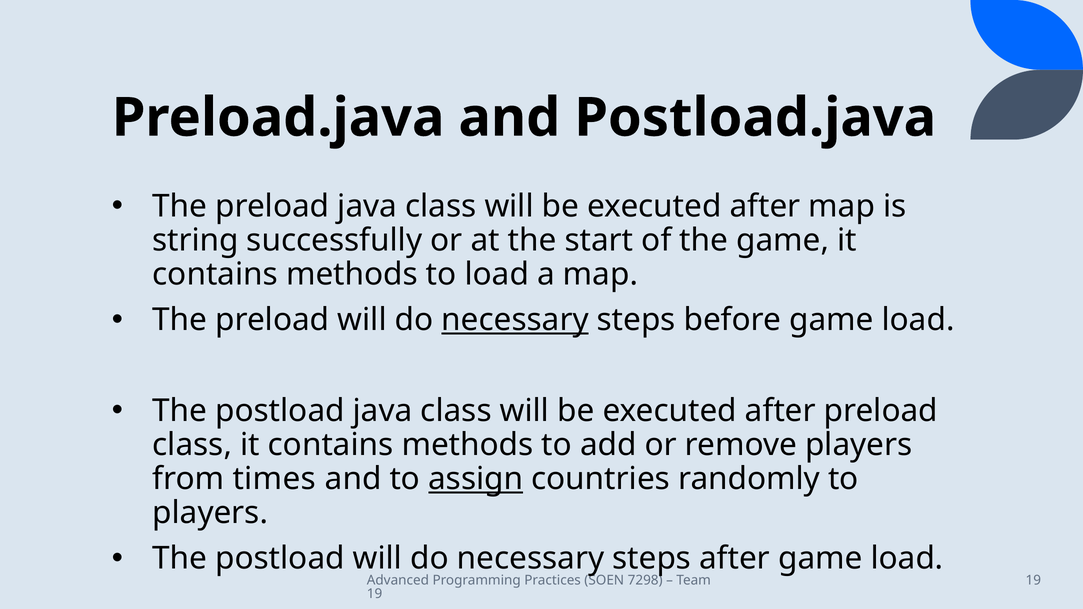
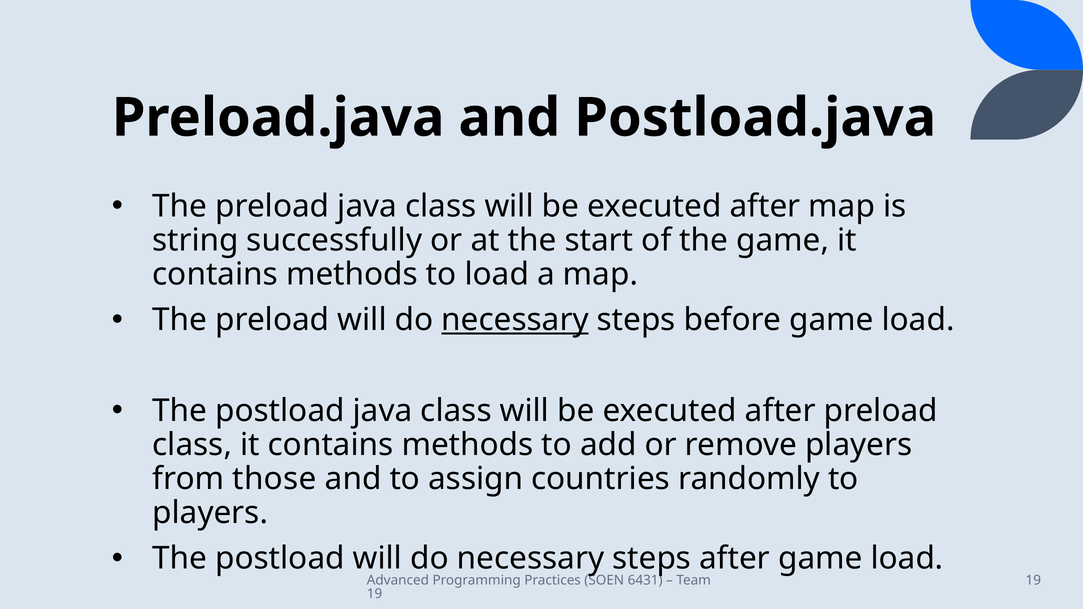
times: times -> those (274, 479)
assign underline: present -> none (476, 479)
7298: 7298 -> 6431 (645, 581)
